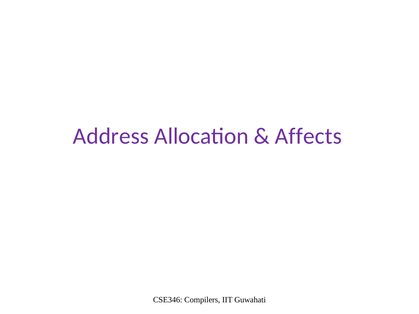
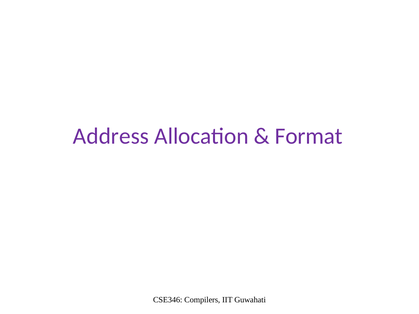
Affects: Affects -> Format (309, 136)
